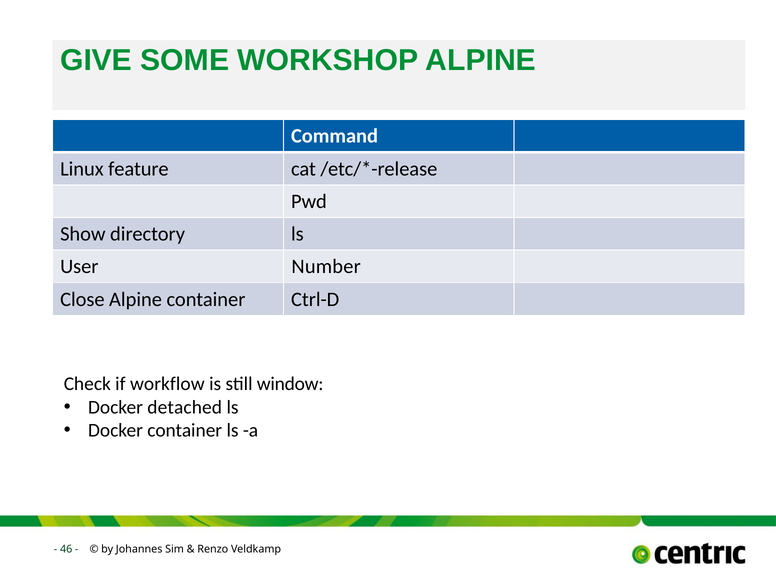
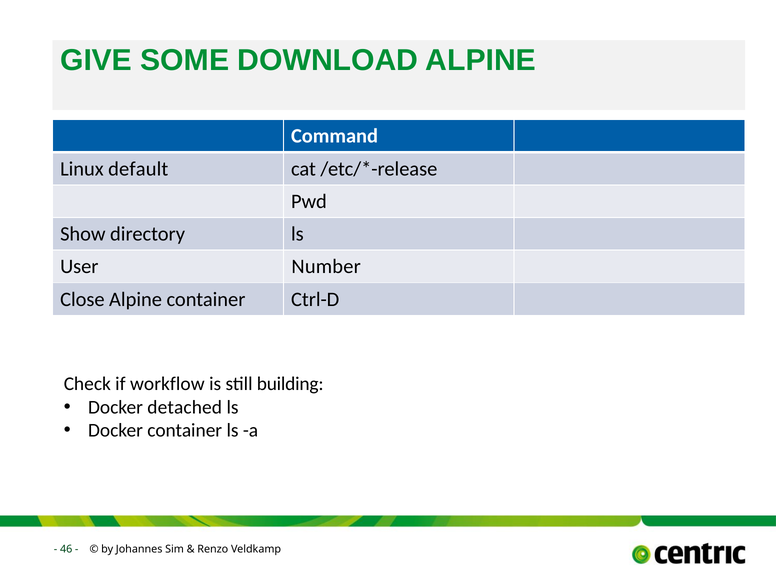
WORKSHOP: WORKSHOP -> DOWNLOAD (328, 60)
feature: feature -> default (138, 169)
window: window -> building (290, 384)
